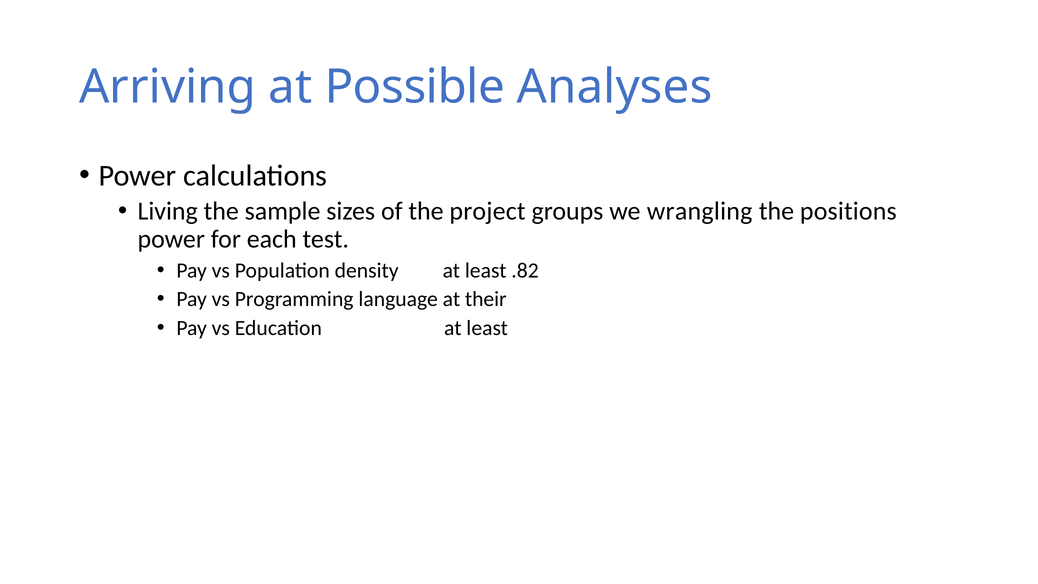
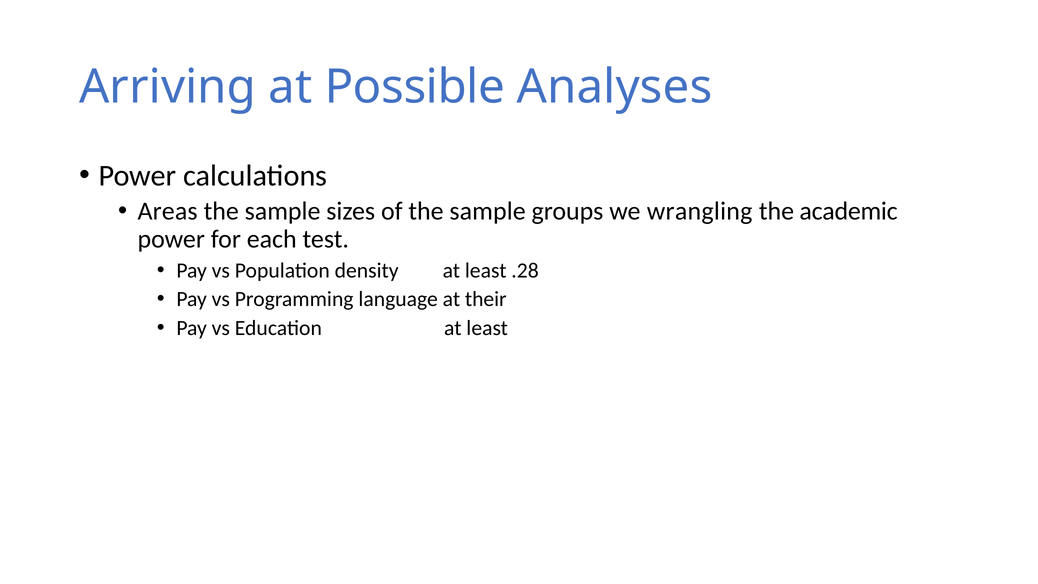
Living: Living -> Areas (168, 211)
of the project: project -> sample (488, 211)
positions: positions -> academic (849, 211)
.82: .82 -> .28 (525, 270)
